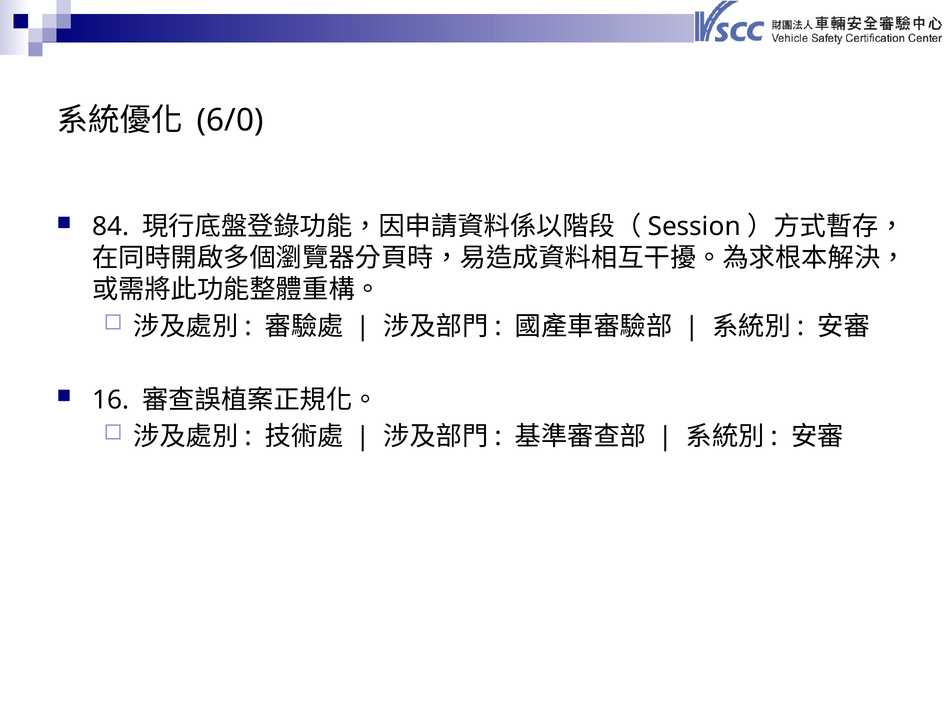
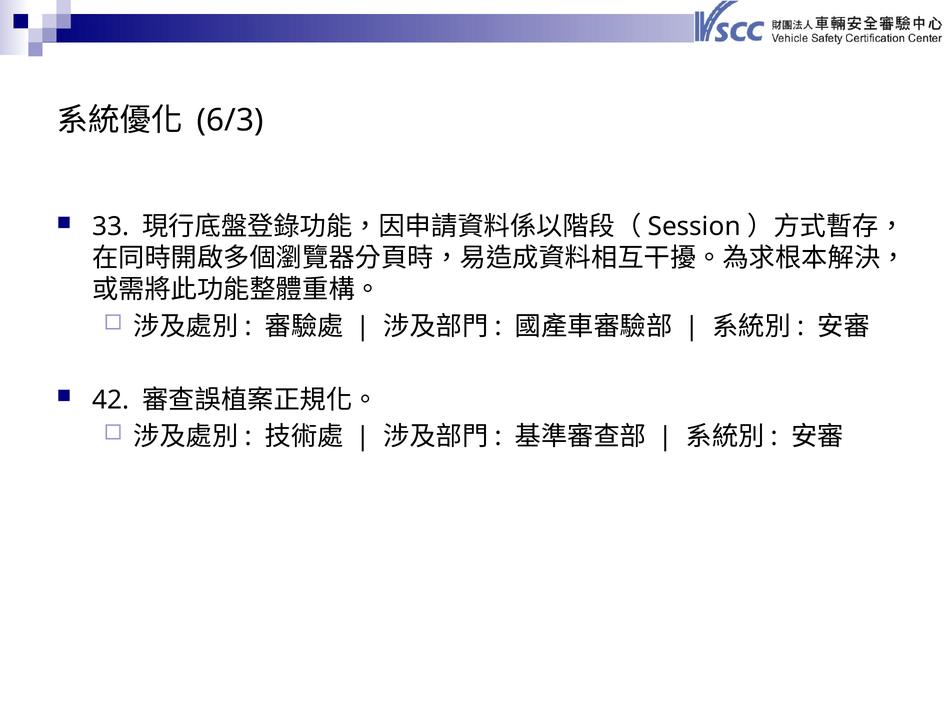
6/0: 6/0 -> 6/3 (230, 120)
84: 84 -> 33 (111, 227)
16: 16 -> 42 (111, 400)
